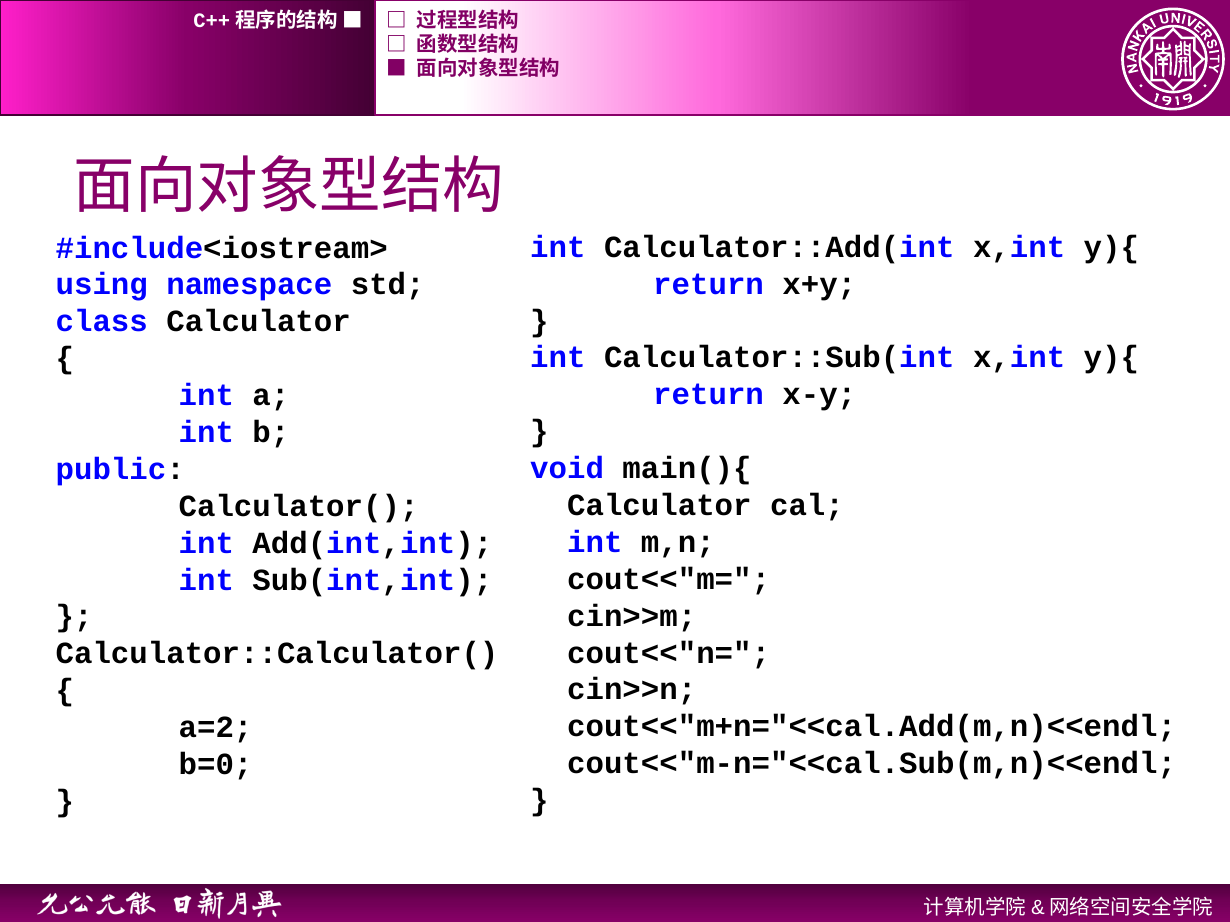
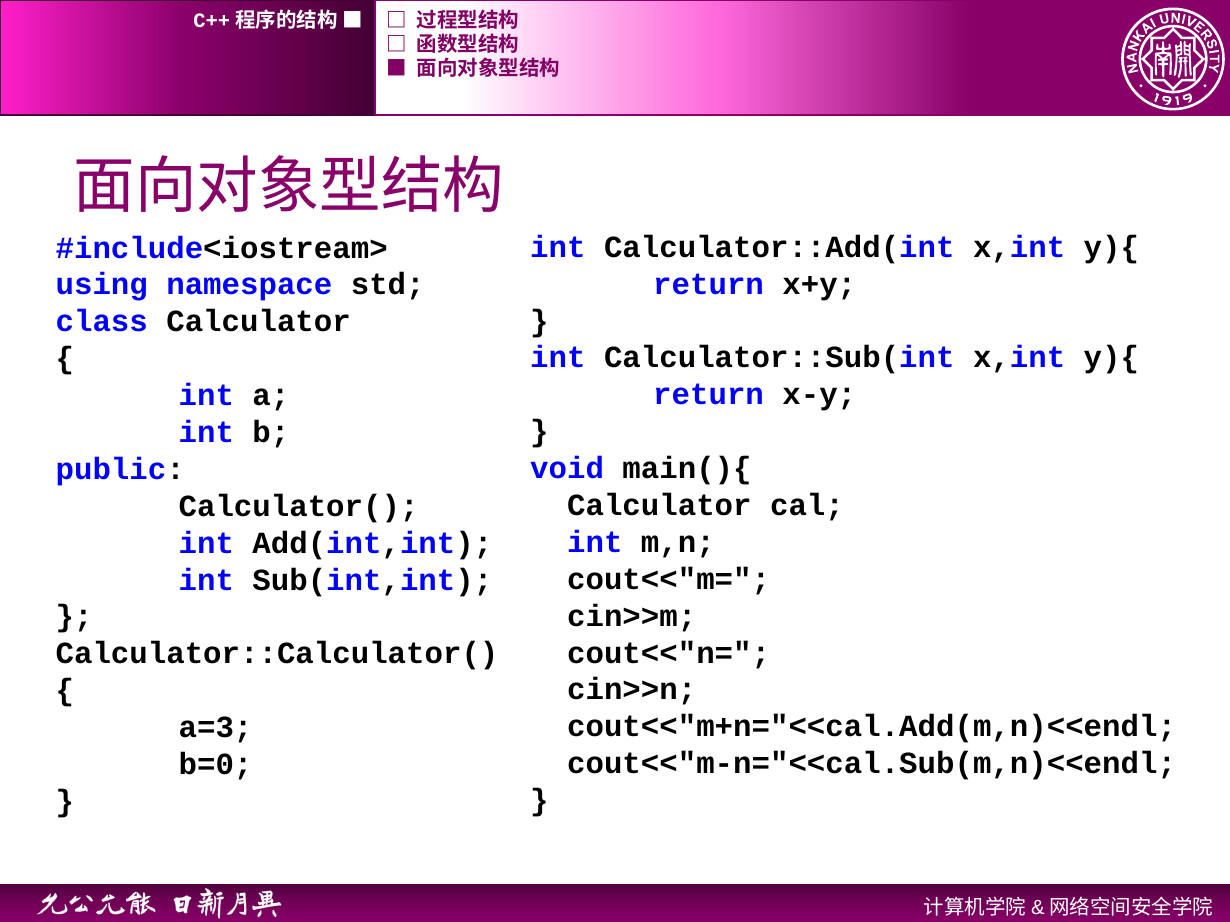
a=2: a=2 -> a=3 (216, 728)
